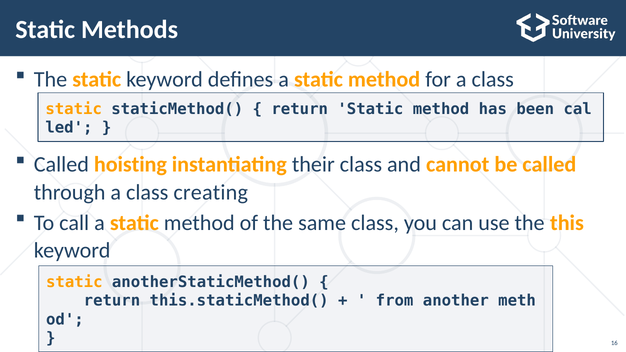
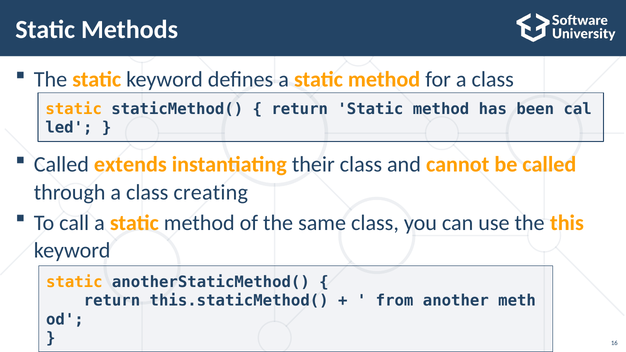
hoisting: hoisting -> extends (130, 164)
